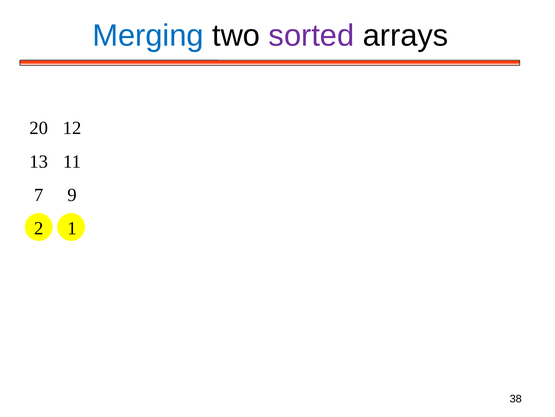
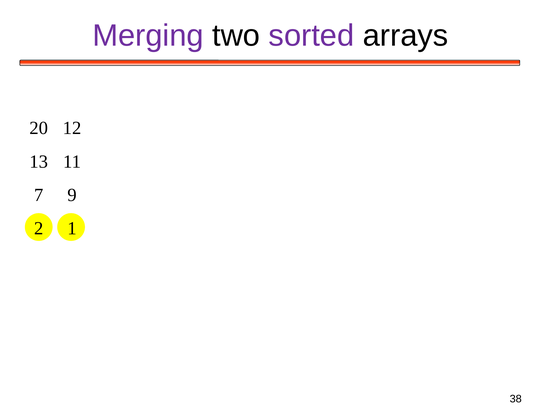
Merging colour: blue -> purple (148, 36)
